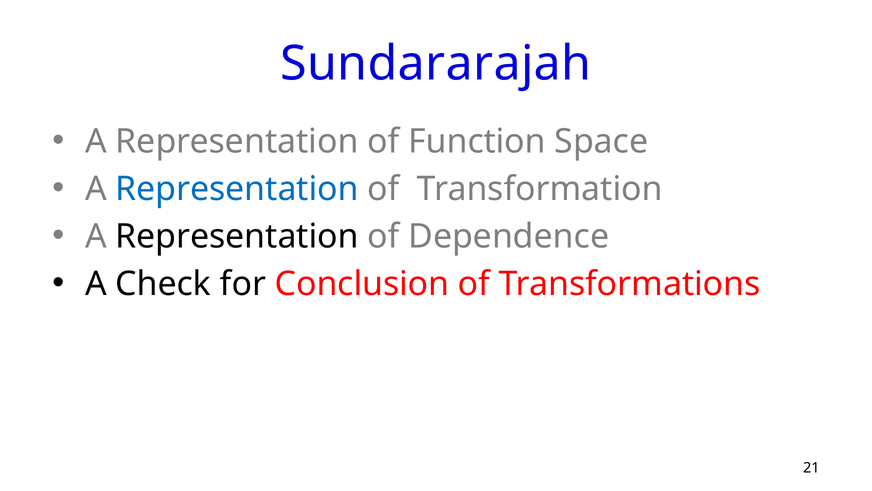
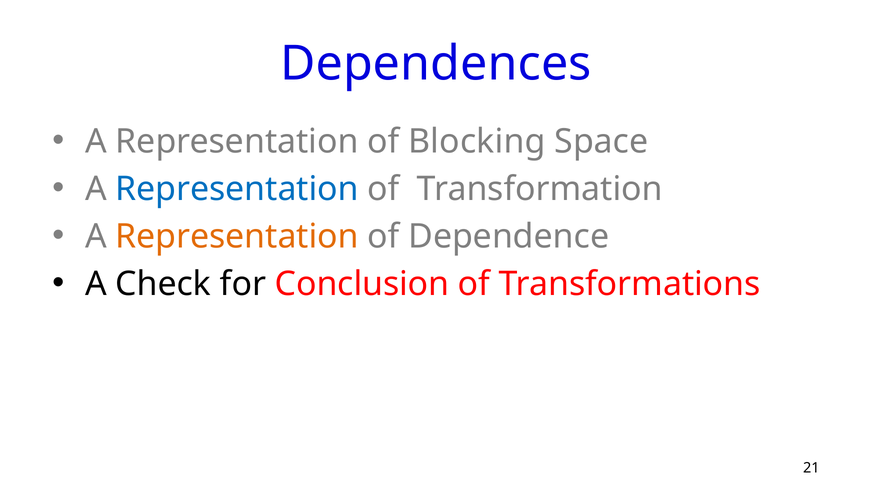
Sundararajah: Sundararajah -> Dependences (436, 64)
Function: Function -> Blocking (477, 141)
Representation colour: black -> orange (237, 236)
